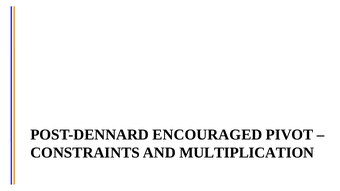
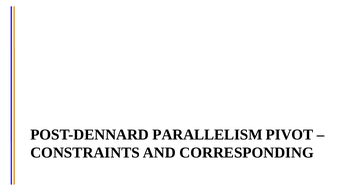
ENCOURAGED: ENCOURAGED -> PARALLELISM (207, 135)
MULTIPLICATION: MULTIPLICATION -> CORRESPONDING (247, 153)
